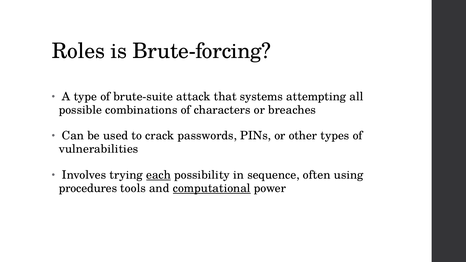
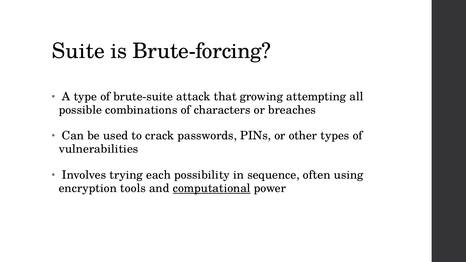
Roles: Roles -> Suite (78, 51)
systems: systems -> growing (261, 97)
each underline: present -> none (159, 175)
procedures: procedures -> encryption (88, 188)
